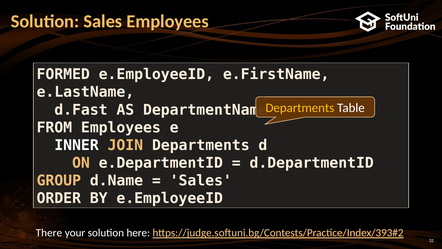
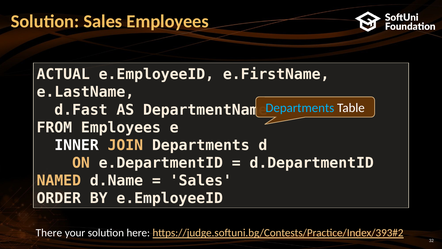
FORMED: FORMED -> ACTUAL (63, 74)
Departments colour: yellow -> light blue (300, 108)
GROUP: GROUP -> NAMED (59, 180)
